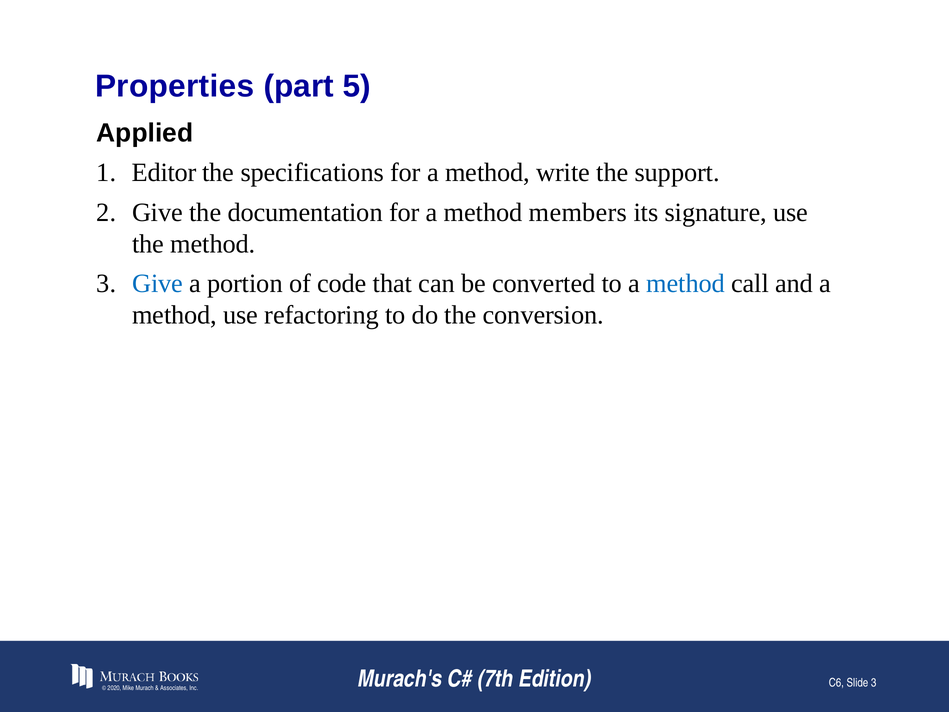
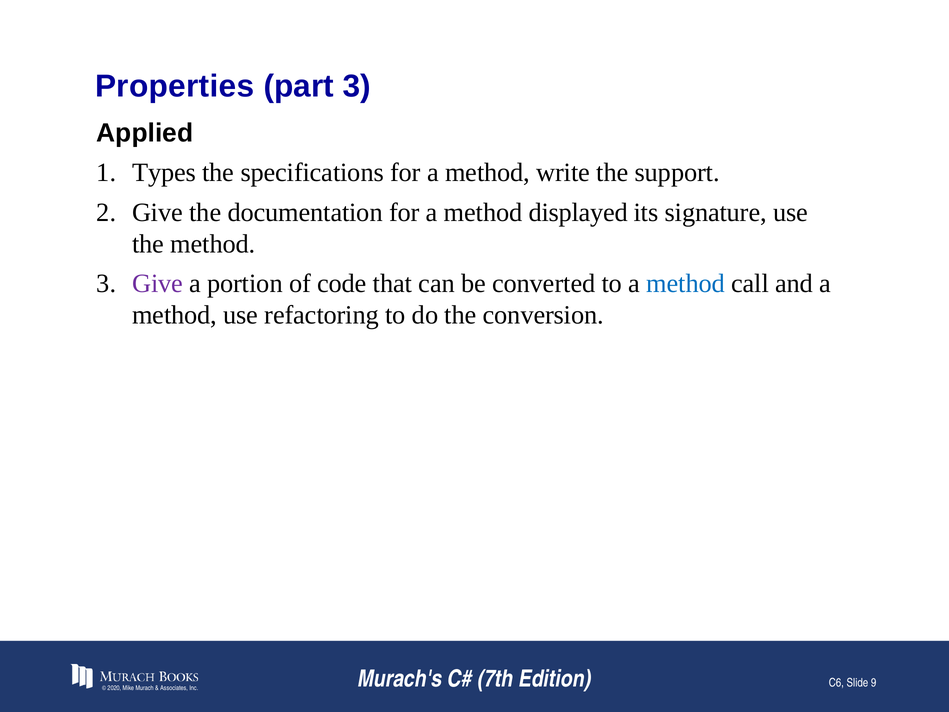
part 5: 5 -> 3 (357, 86)
Editor: Editor -> Types (164, 173)
members: members -> displayed (578, 212)
Give colour: blue -> purple (158, 283)
Slide 3: 3 -> 9 (874, 683)
